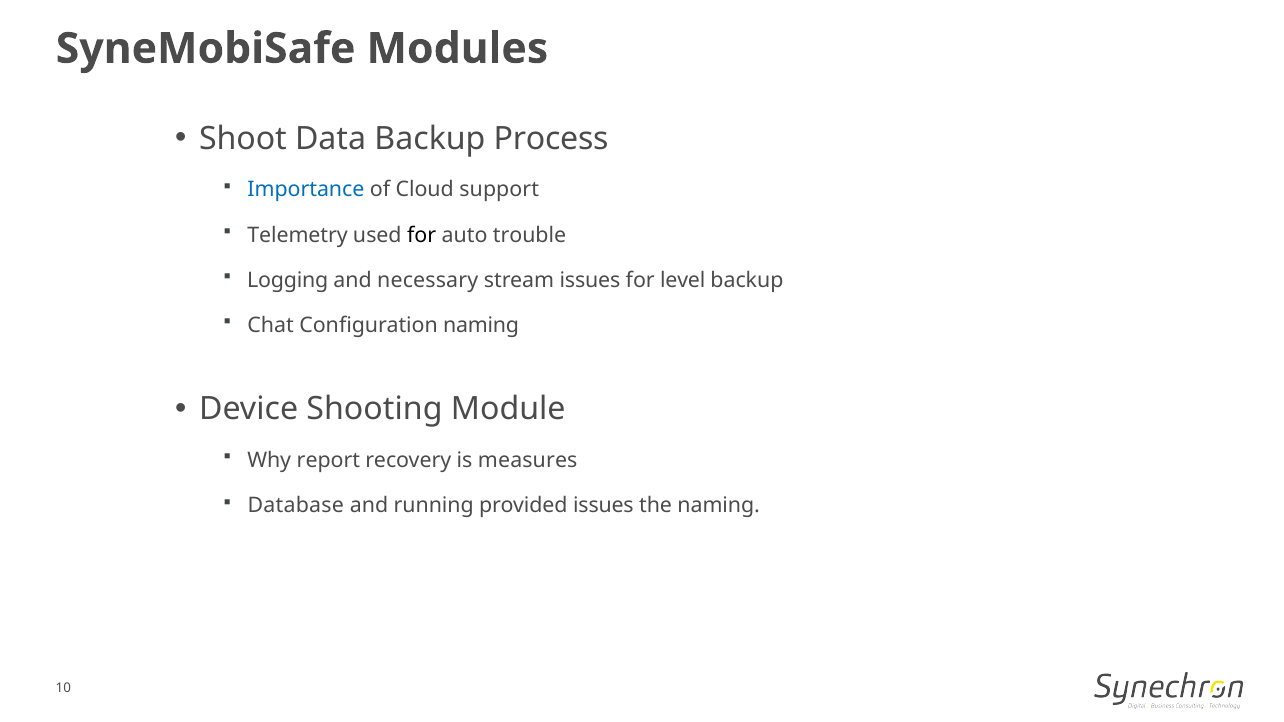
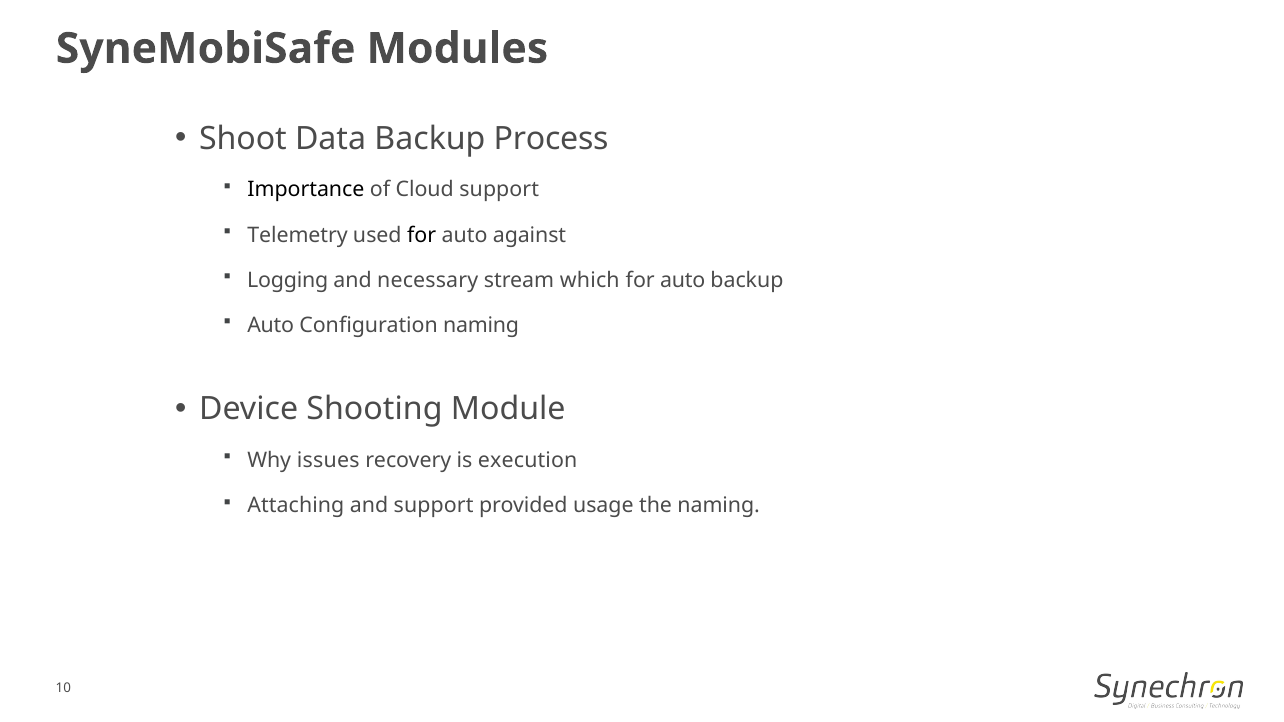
Importance colour: blue -> black (306, 190)
trouble: trouble -> against (530, 235)
stream issues: issues -> which (590, 280)
level: level -> auto (683, 280)
Chat: Chat -> Auto (271, 325)
report: report -> issues (328, 461)
measures: measures -> execution (528, 461)
Database: Database -> Attaching (296, 506)
and running: running -> support (434, 506)
provided issues: issues -> usage (603, 506)
